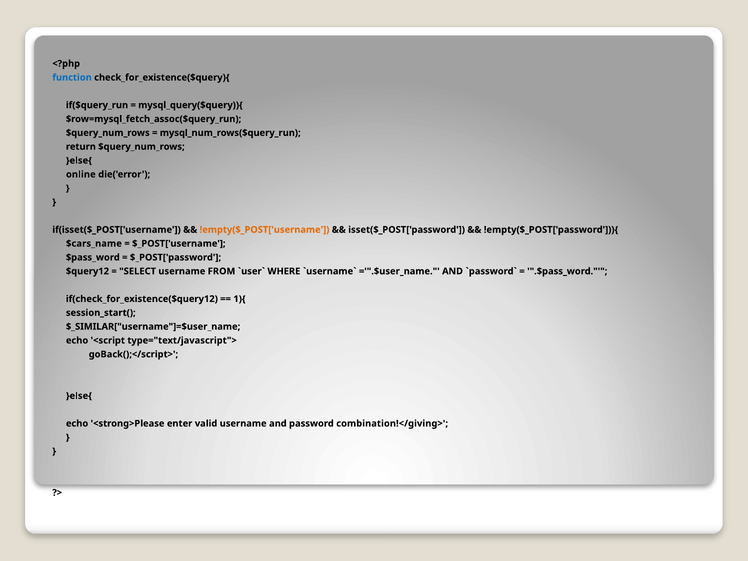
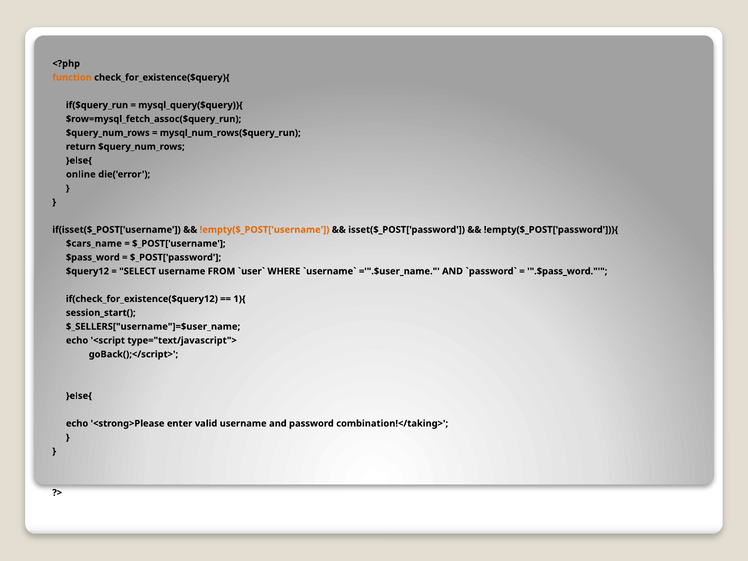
function colour: blue -> orange (72, 77)
$_SIMILAR["username"]=$user_name: $_SIMILAR["username"]=$user_name -> $_SELLERS["username"]=$user_name (153, 327)
combination!</giving>: combination!</giving> -> combination!</taking> (392, 423)
